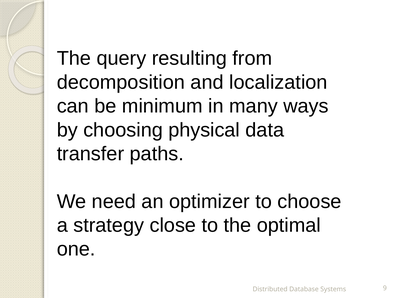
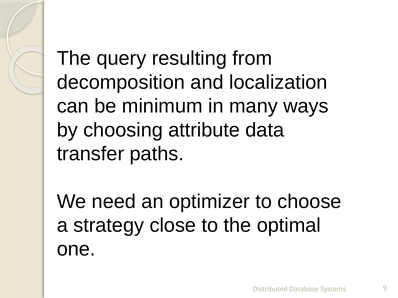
physical: physical -> attribute (204, 130)
